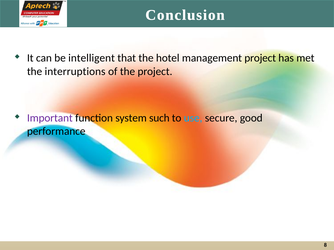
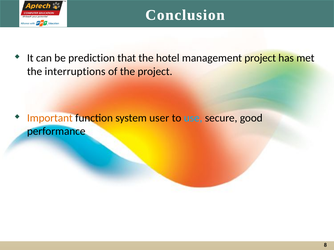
intelligent: intelligent -> prediction (92, 58)
Important colour: purple -> orange (50, 118)
such: such -> user (159, 118)
